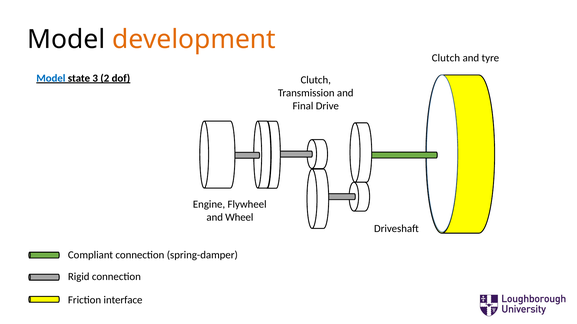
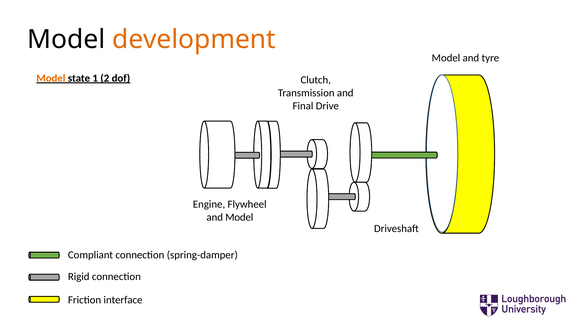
Clutch: Clutch -> Model (446, 58)
Model colour: blue -> orange (51, 78)
3: 3 -> 1 (95, 78)
and Wheel: Wheel -> Model (239, 218)
